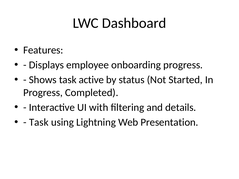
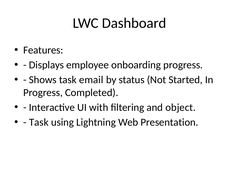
active: active -> email (91, 80)
details: details -> object (181, 108)
